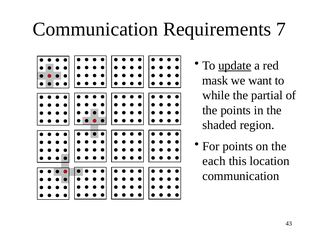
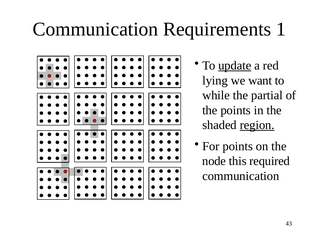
7: 7 -> 1 (281, 29)
mask: mask -> lying (215, 81)
region underline: none -> present (257, 125)
each: each -> node (214, 161)
location: location -> required (270, 161)
